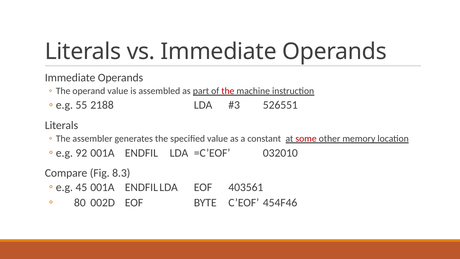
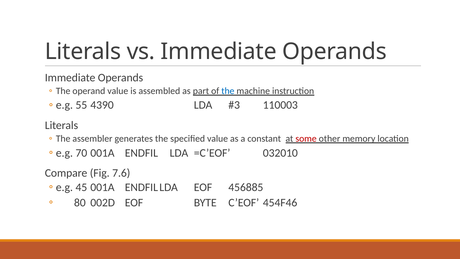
the colour: red -> blue (228, 91)
2188: 2188 -> 4390 (102, 105)
526551: 526551 -> 110003 (280, 105)
92: 92 -> 70 (81, 153)
8.3: 8.3 -> 7.6 (121, 173)
403561: 403561 -> 456885 (246, 187)
